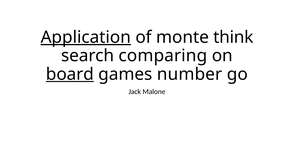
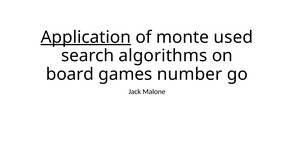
think: think -> used (233, 37)
comparing: comparing -> algorithms (163, 56)
board underline: present -> none (70, 74)
